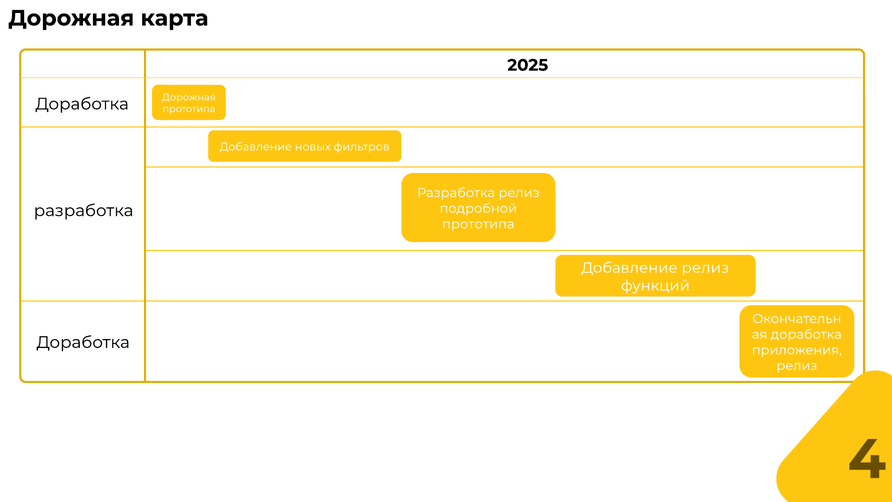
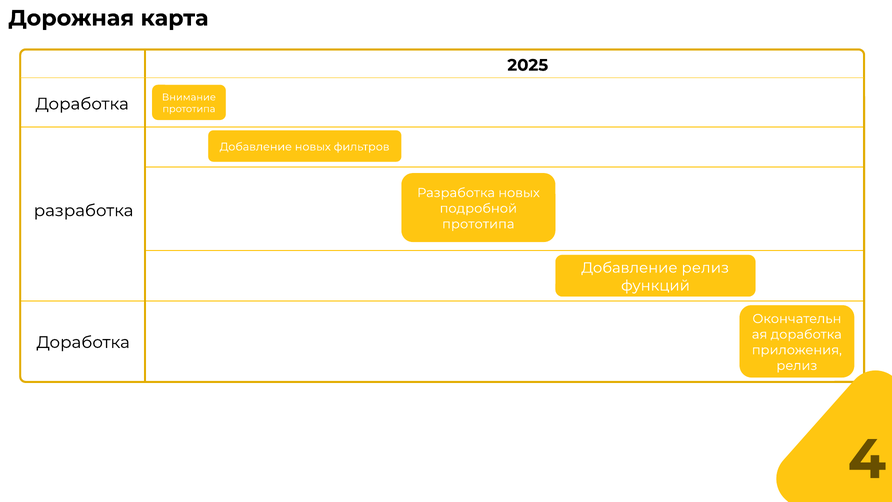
Дорожная: Дорожная -> Внимание (189, 97)
Разработка релиз: релиз -> новых (519, 193)
